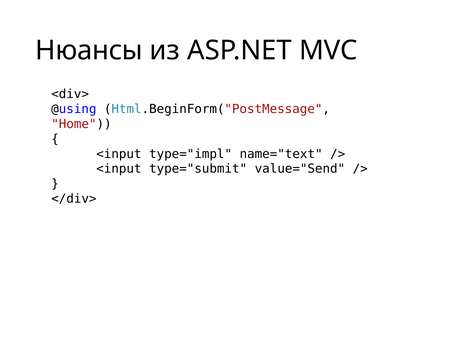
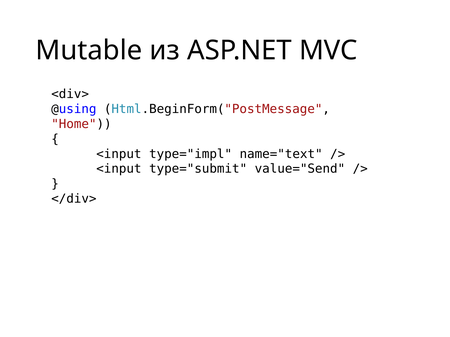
Нюансы: Нюансы -> Mutable (89, 50)
